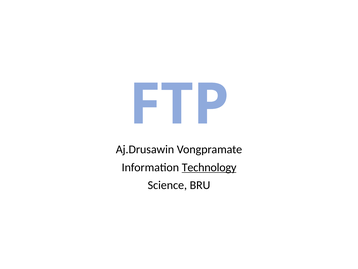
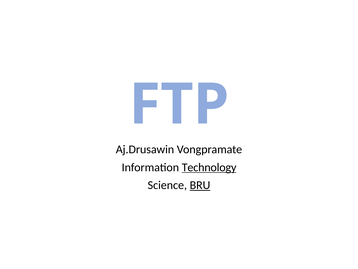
BRU underline: none -> present (200, 185)
